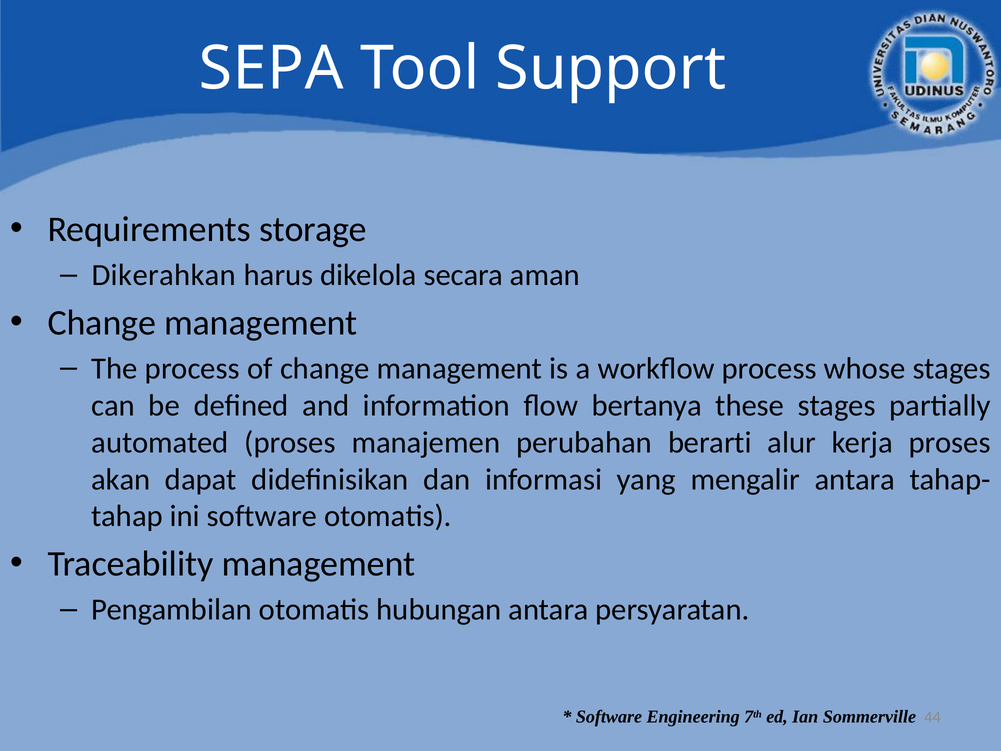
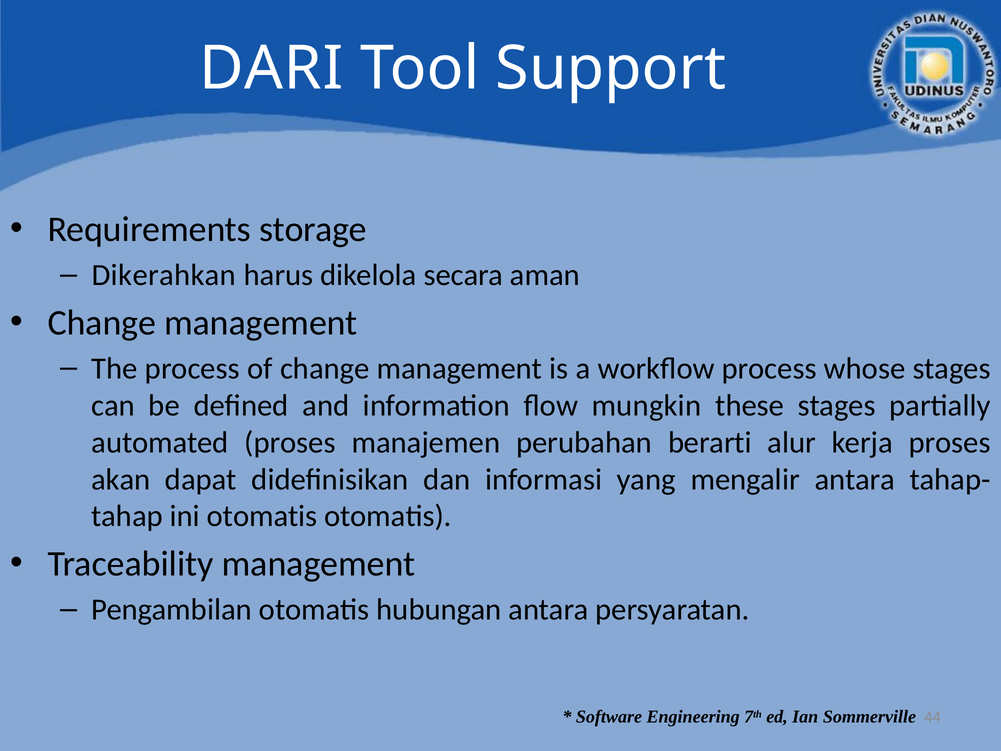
SEPA: SEPA -> DARI (271, 69)
bertanya: bertanya -> mungkin (647, 405)
ini software: software -> otomatis (262, 516)
